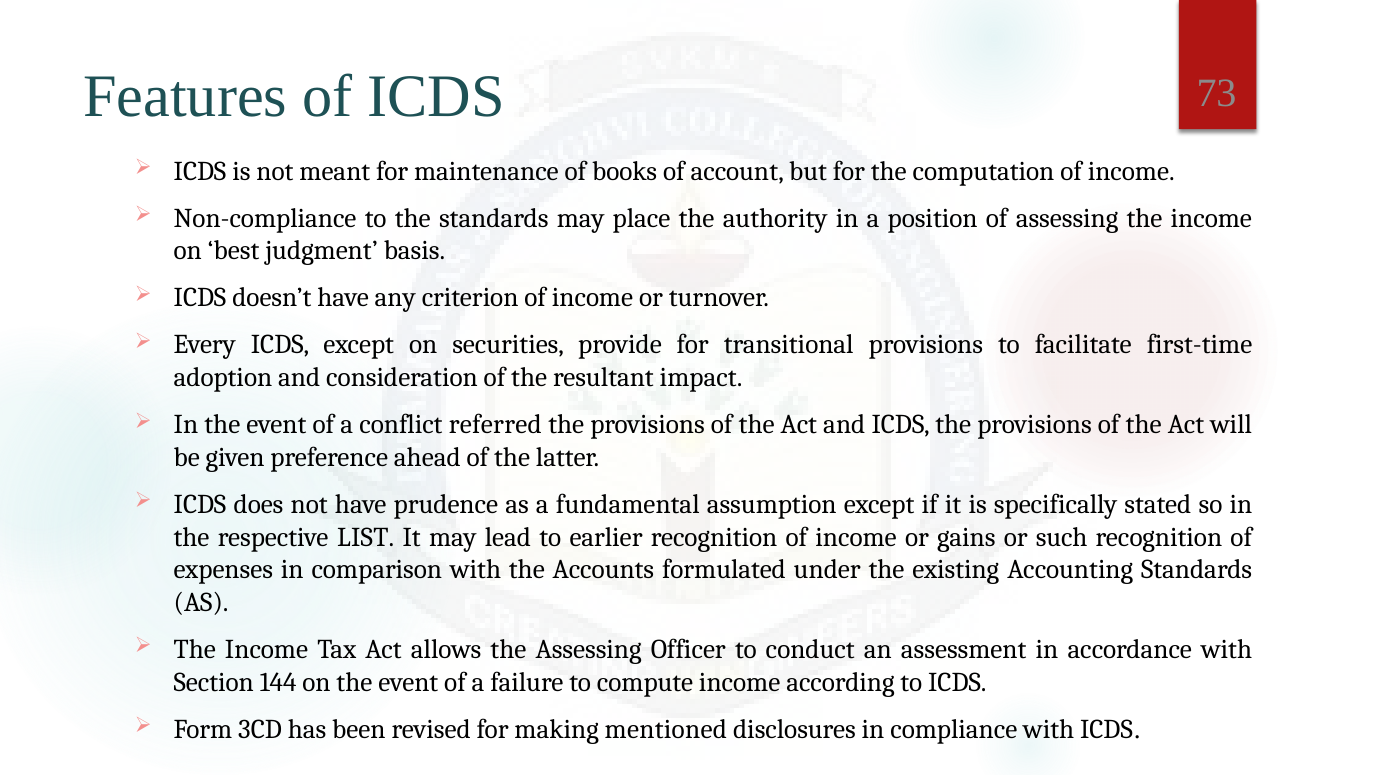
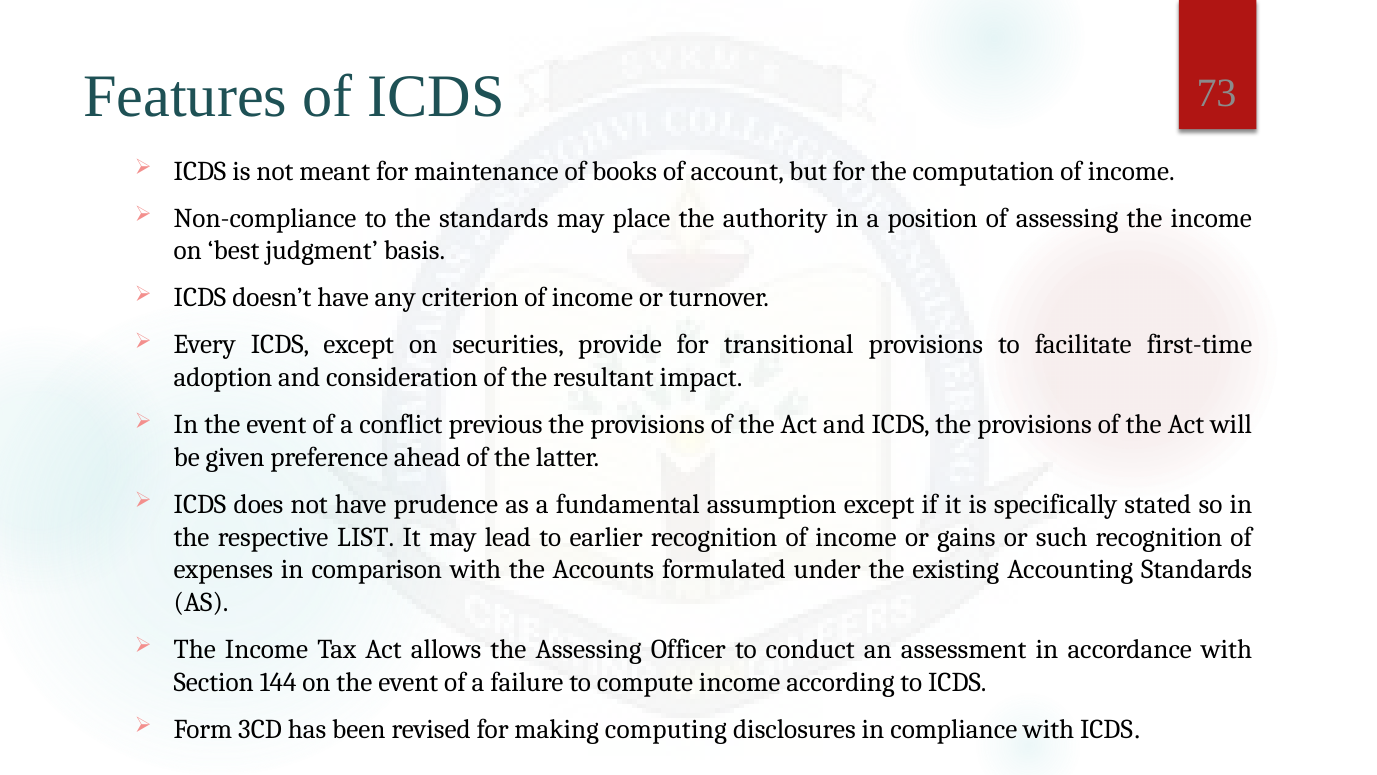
referred: referred -> previous (496, 425)
mentioned: mentioned -> computing (666, 729)
